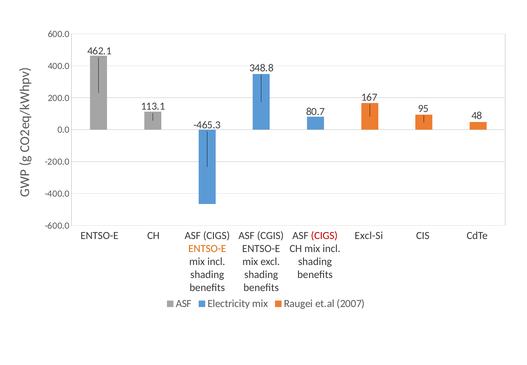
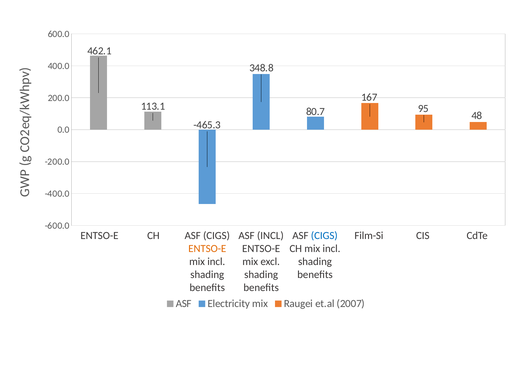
CIGS colour: red -> blue (324, 236)
ASF CGIS: CGIS -> INCL (270, 236)
Excl-Si: Excl-Si -> Film-Si (369, 236)
